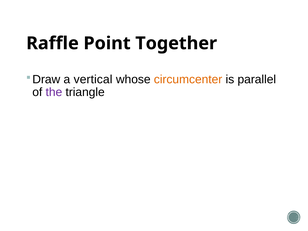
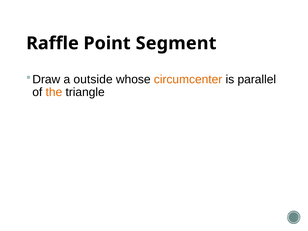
Together: Together -> Segment (176, 43)
vertical: vertical -> outside (93, 79)
the colour: purple -> orange (54, 92)
